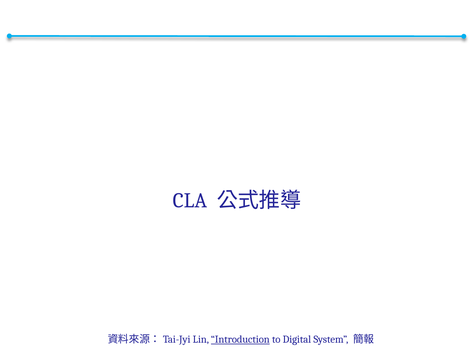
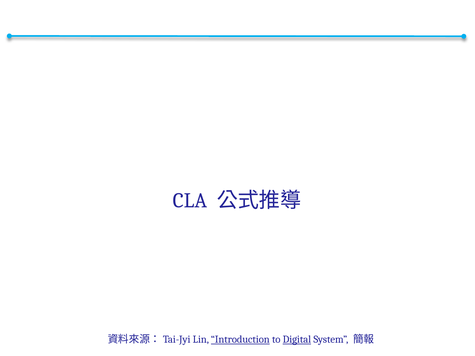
Digital underline: none -> present (297, 340)
